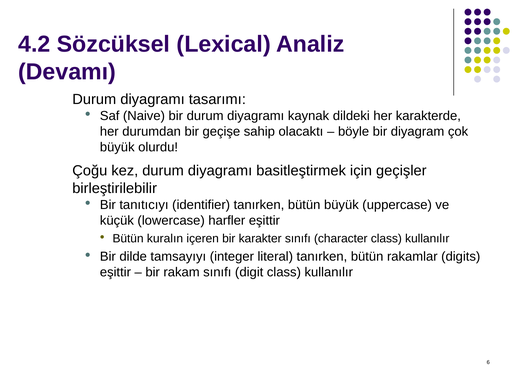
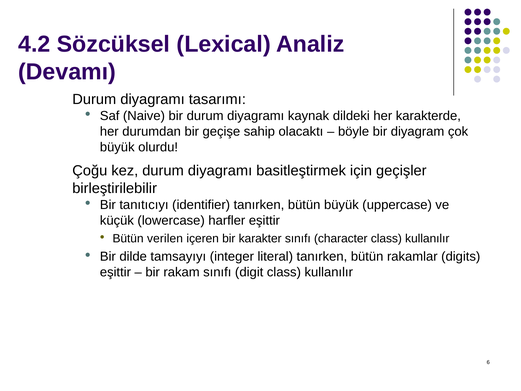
kuralın: kuralın -> verilen (165, 239)
